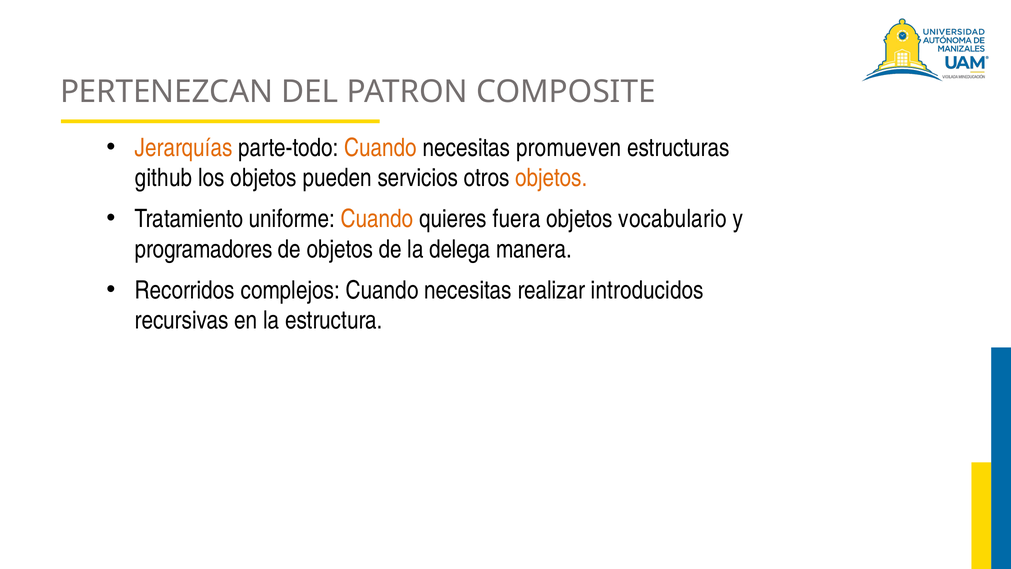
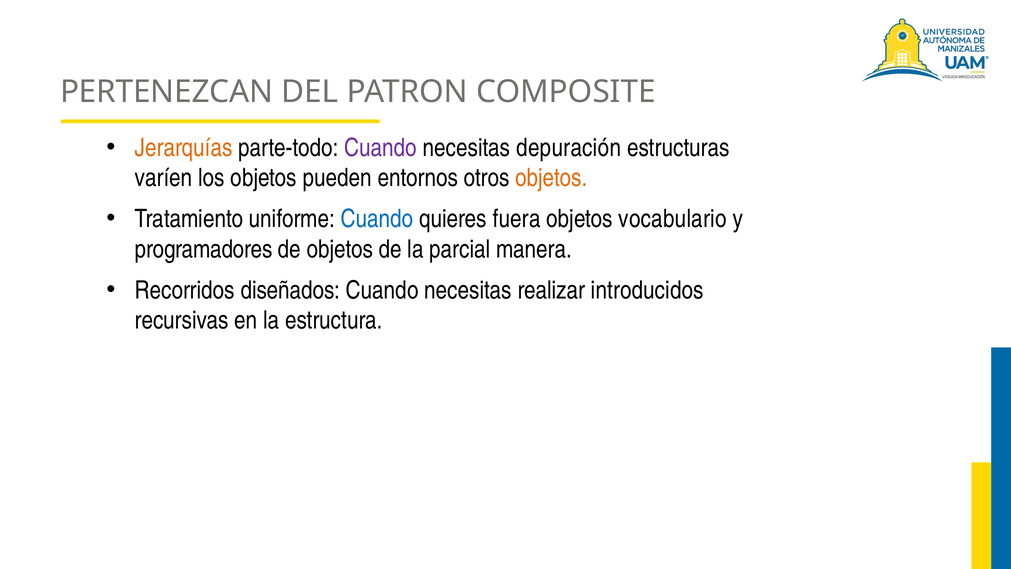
Cuando colour: orange -> purple (381, 148)
promueven: promueven -> depuración (569, 148)
github: github -> varíen (164, 178)
servicios: servicios -> entornos (418, 178)
Cuando colour: orange -> blue (377, 219)
delega: delega -> parcial (460, 249)
complejos: complejos -> diseñados (290, 290)
